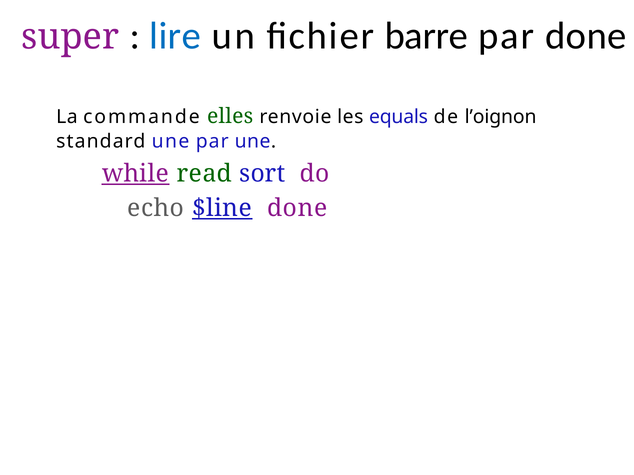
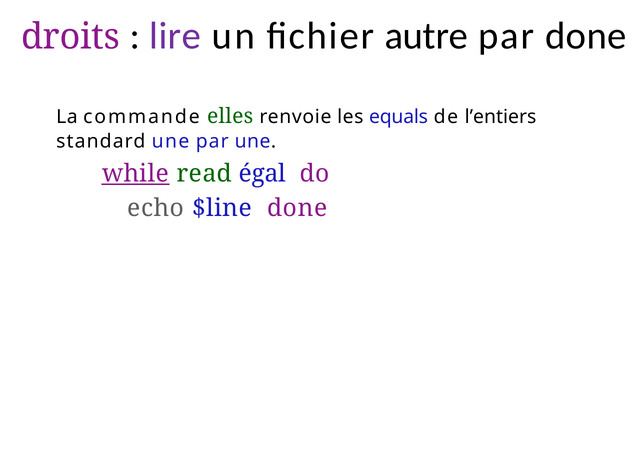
super: super -> droits (71, 37)
lire colour: blue -> purple (175, 36)
barre: barre -> autre (426, 36)
l’oignon: l’oignon -> l’entiers (500, 117)
sort: sort -> égal (263, 174)
$line underline: present -> none (222, 208)
